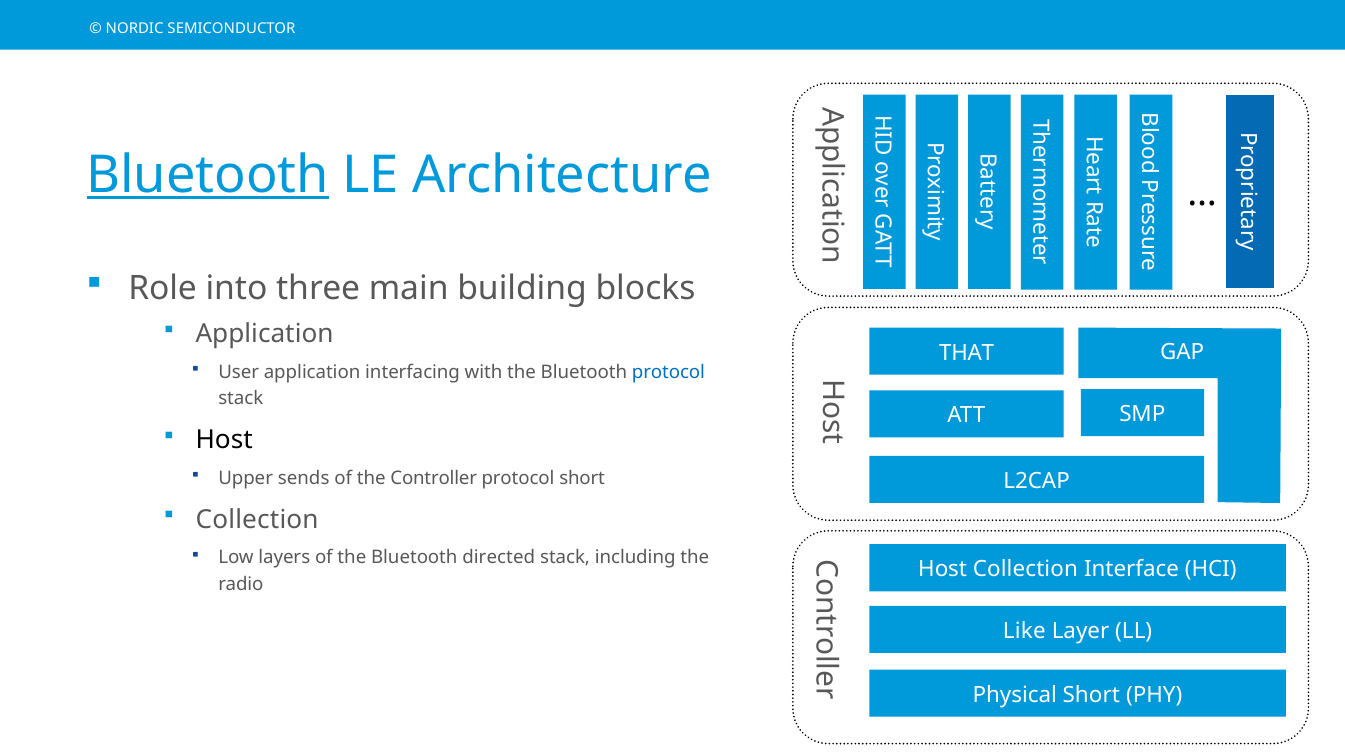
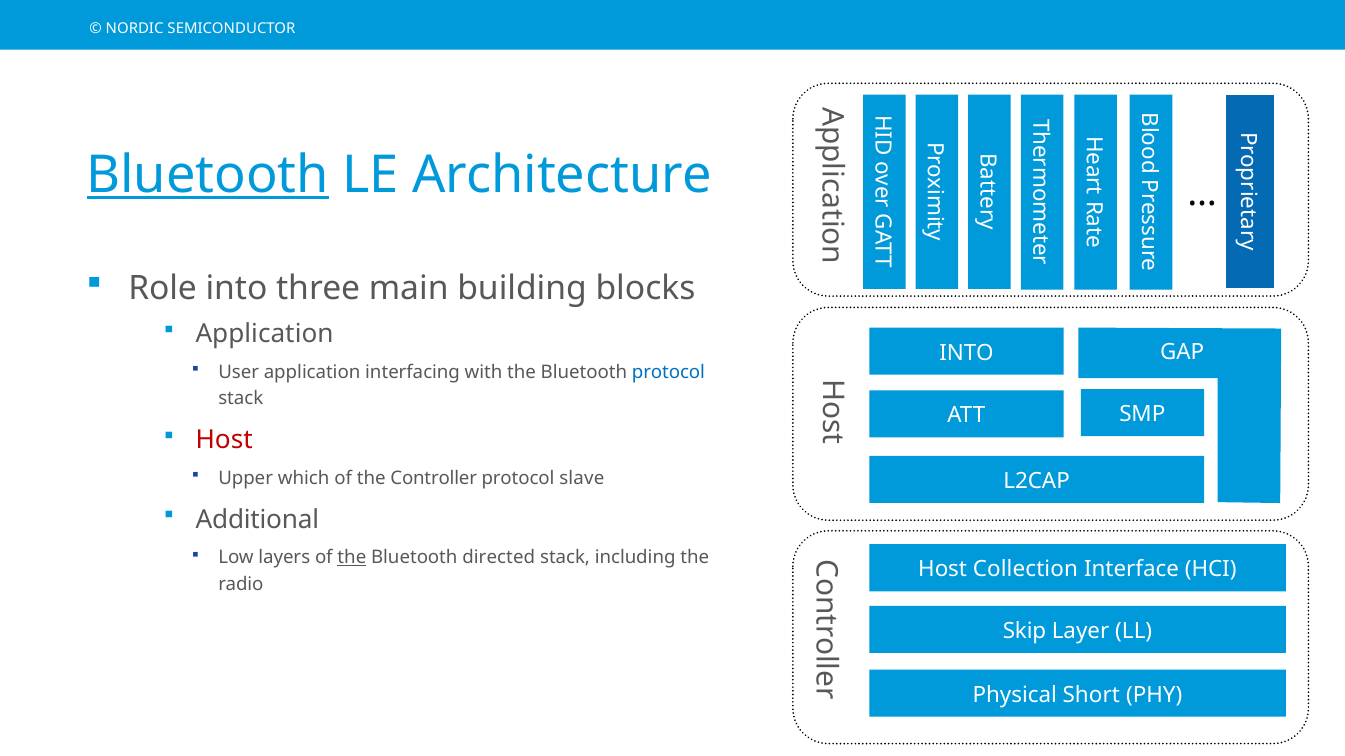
THAT: THAT -> INTO (967, 353)
Host colour: black -> red (224, 440)
sends: sends -> which (304, 479)
protocol short: short -> slave (582, 479)
Collection: Collection -> Additional (257, 520)
the underline: none -> present (352, 558)
Like: Like -> Skip (1025, 631)
